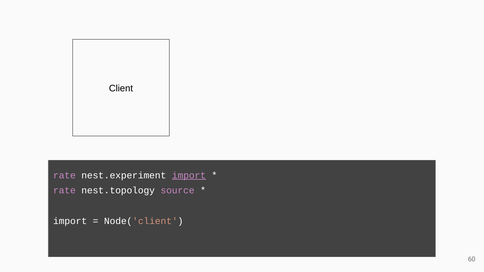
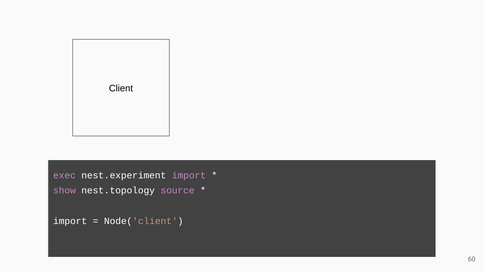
rate: rate -> exec (64, 175)
import underline: present -> none (189, 175)
rate: rate -> show (64, 191)
